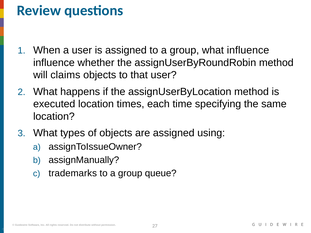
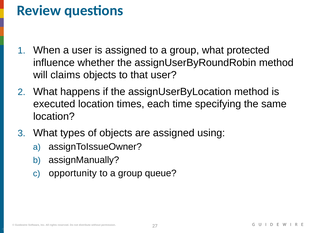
what influence: influence -> protected (248, 50)
trademarks: trademarks -> opportunity (73, 174)
